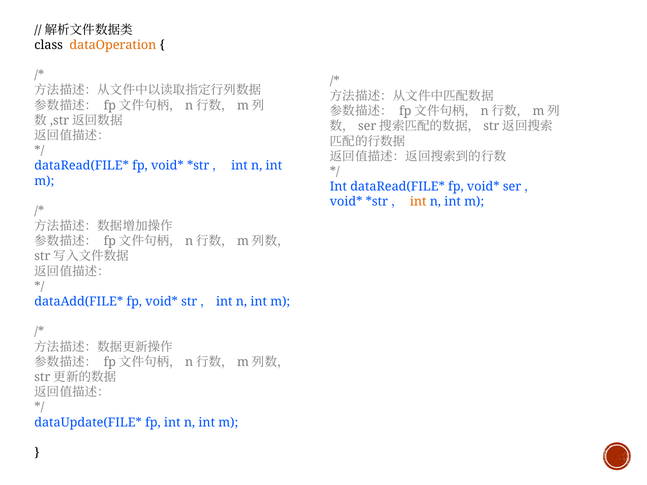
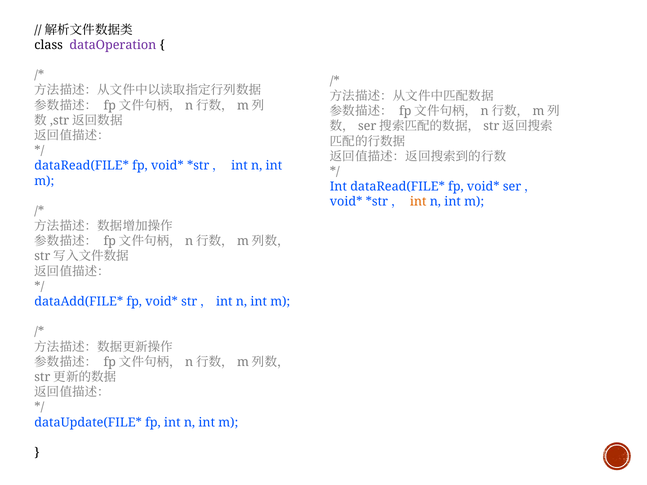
dataOperation colour: orange -> purple (113, 45)
